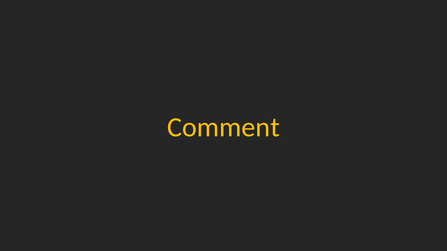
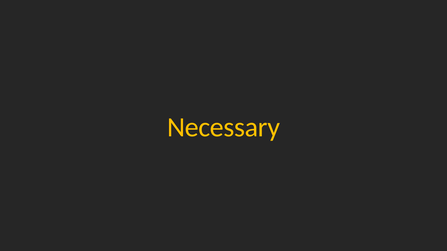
Comment: Comment -> Necessary (224, 127)
